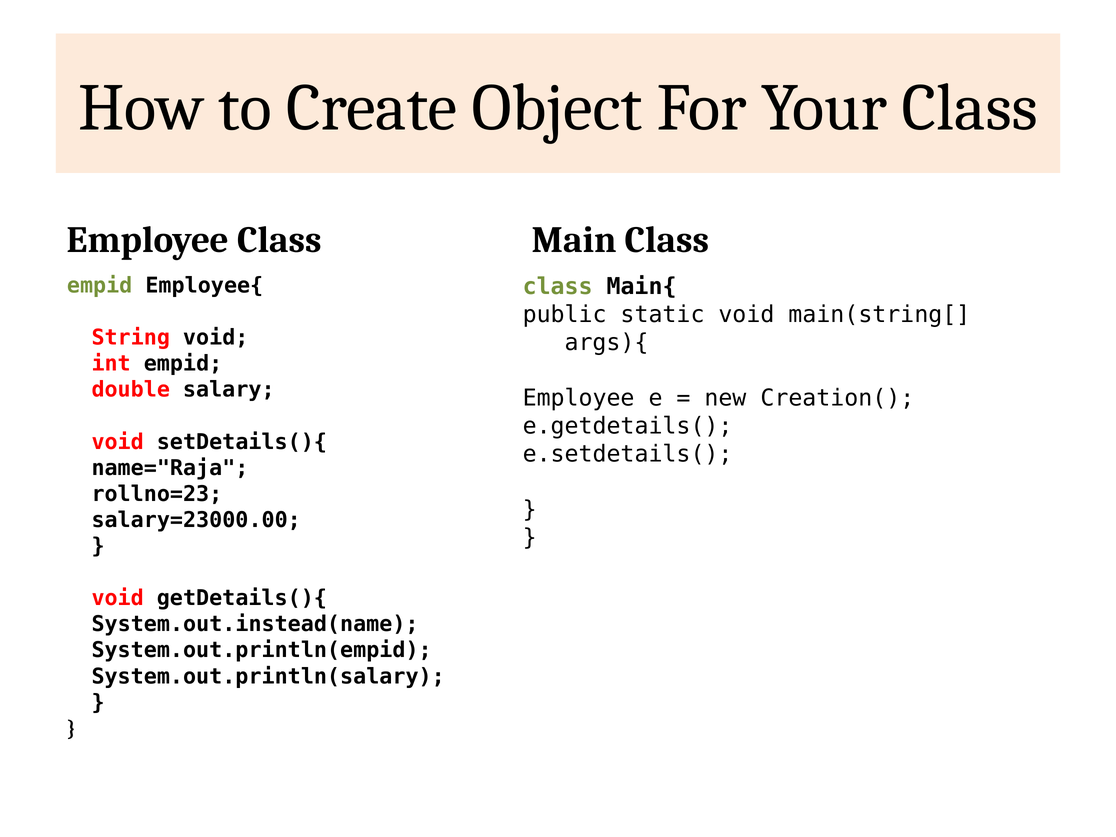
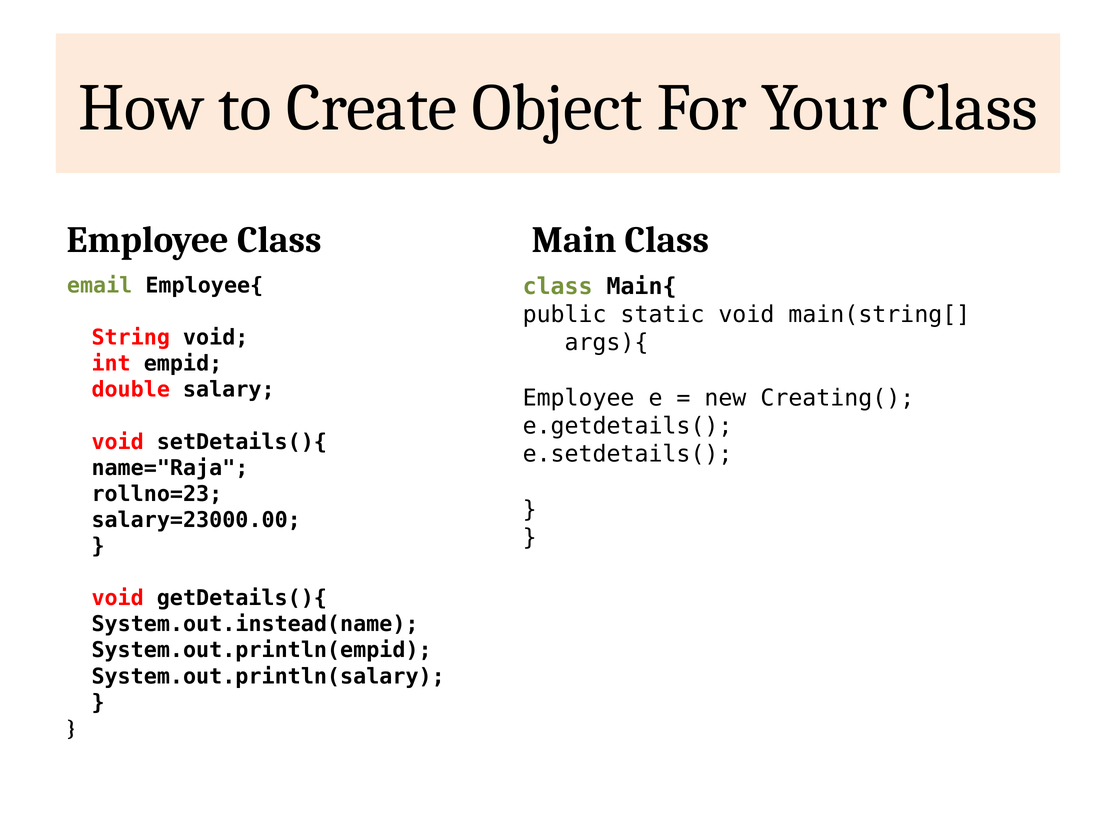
empid: empid -> email (100, 286)
Creation(: Creation( -> Creating( (837, 398)
